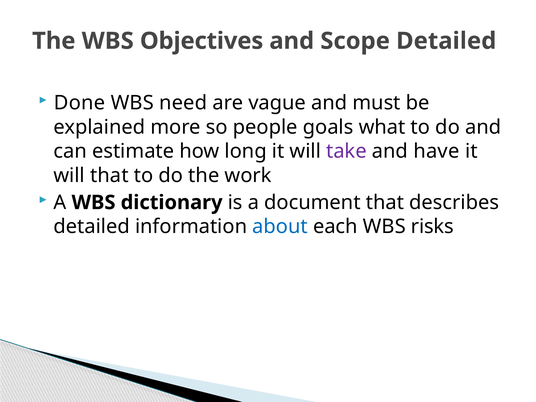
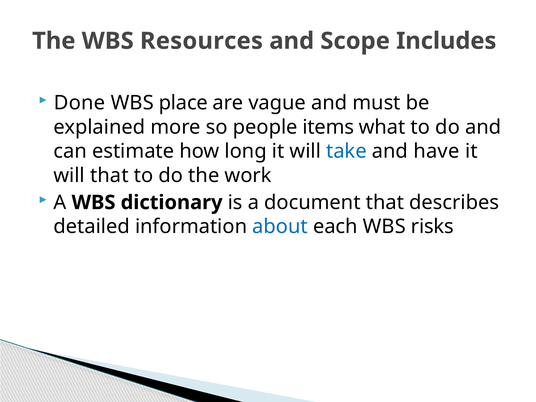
Objectives: Objectives -> Resources (201, 41)
Scope Detailed: Detailed -> Includes (446, 41)
need: need -> place (183, 103)
goals: goals -> items (328, 127)
take colour: purple -> blue (346, 151)
